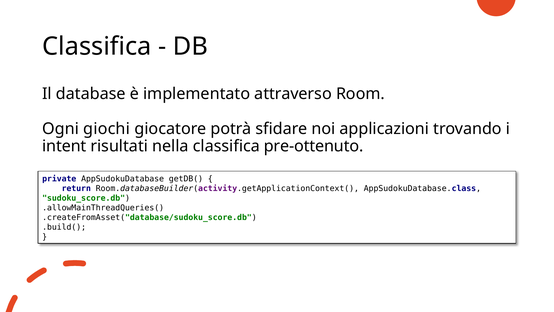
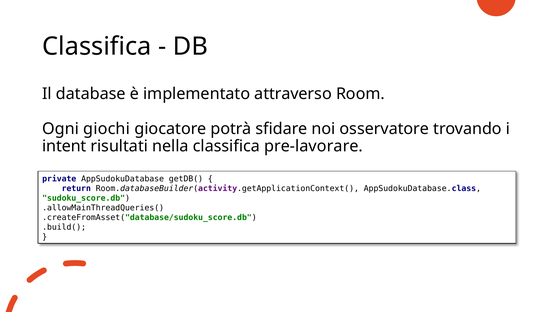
applicazioni: applicazioni -> osservatore (384, 129)
pre-ottenuto: pre-ottenuto -> pre-lavorare (313, 146)
